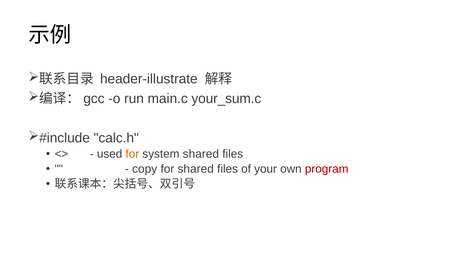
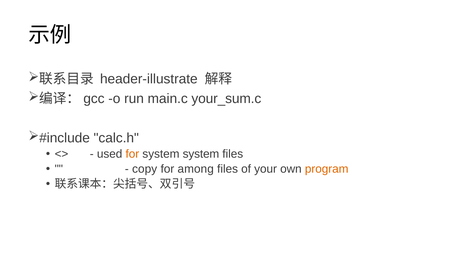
system shared: shared -> system (201, 154)
for shared: shared -> among (196, 169)
program colour: red -> orange (327, 169)
